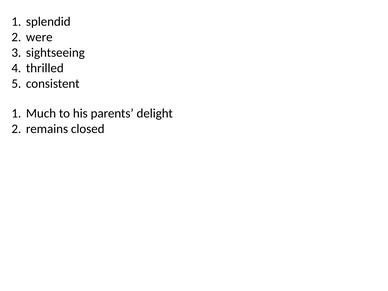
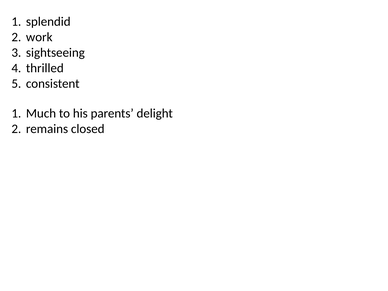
were: were -> work (39, 37)
